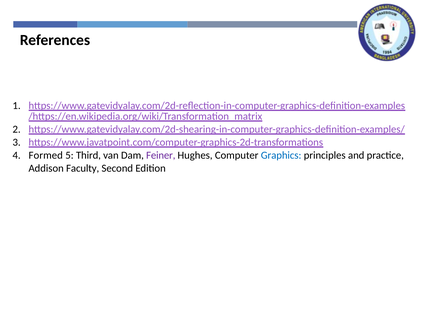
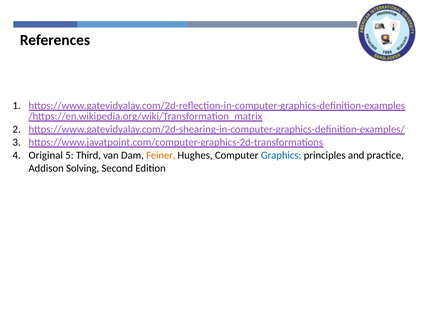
Formed: Formed -> Original (46, 156)
Feiner colour: purple -> orange (161, 156)
Faculty: Faculty -> Solving (83, 168)
